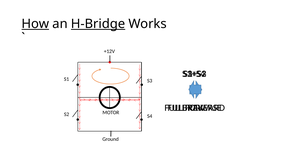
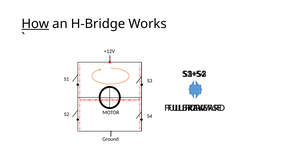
H-Bridge underline: present -> none (98, 24)
